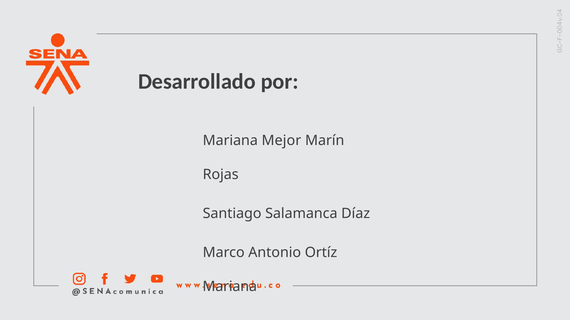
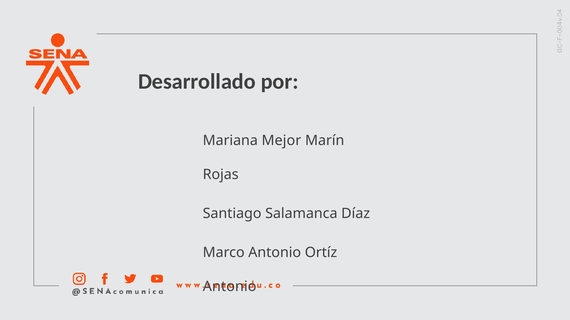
Mariana: Mariana -> Antonio (230, 287)
